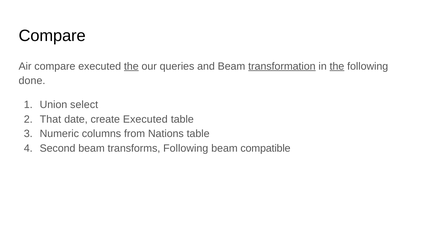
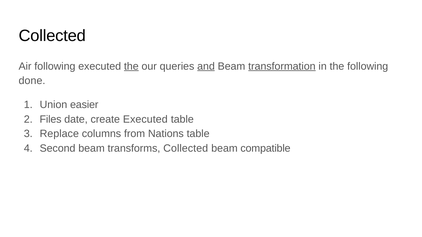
Compare: Compare -> Collected (52, 36)
Air compare: compare -> following (55, 66)
and underline: none -> present (206, 66)
the underline: present -> none (337, 66)
select: select -> easier (84, 105)
That: That -> Files (51, 119)
Numeric: Numeric -> Replace (59, 134)
transforms Following: Following -> Collected (186, 149)
